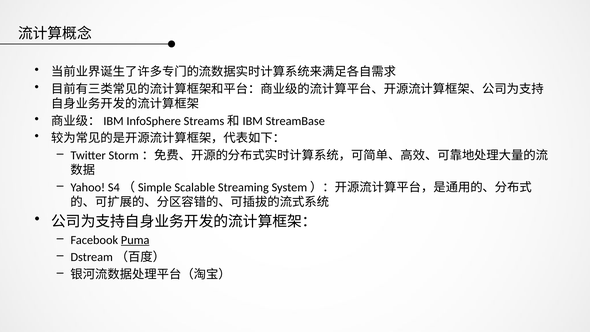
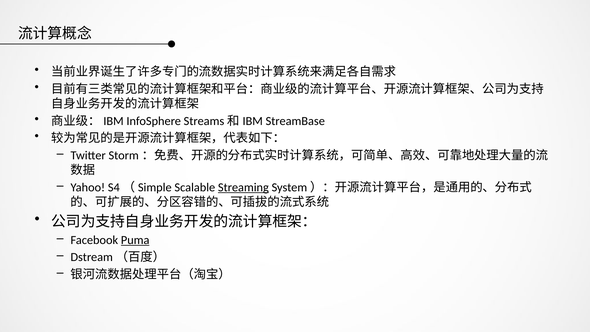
Streaming underline: none -> present (243, 187)
